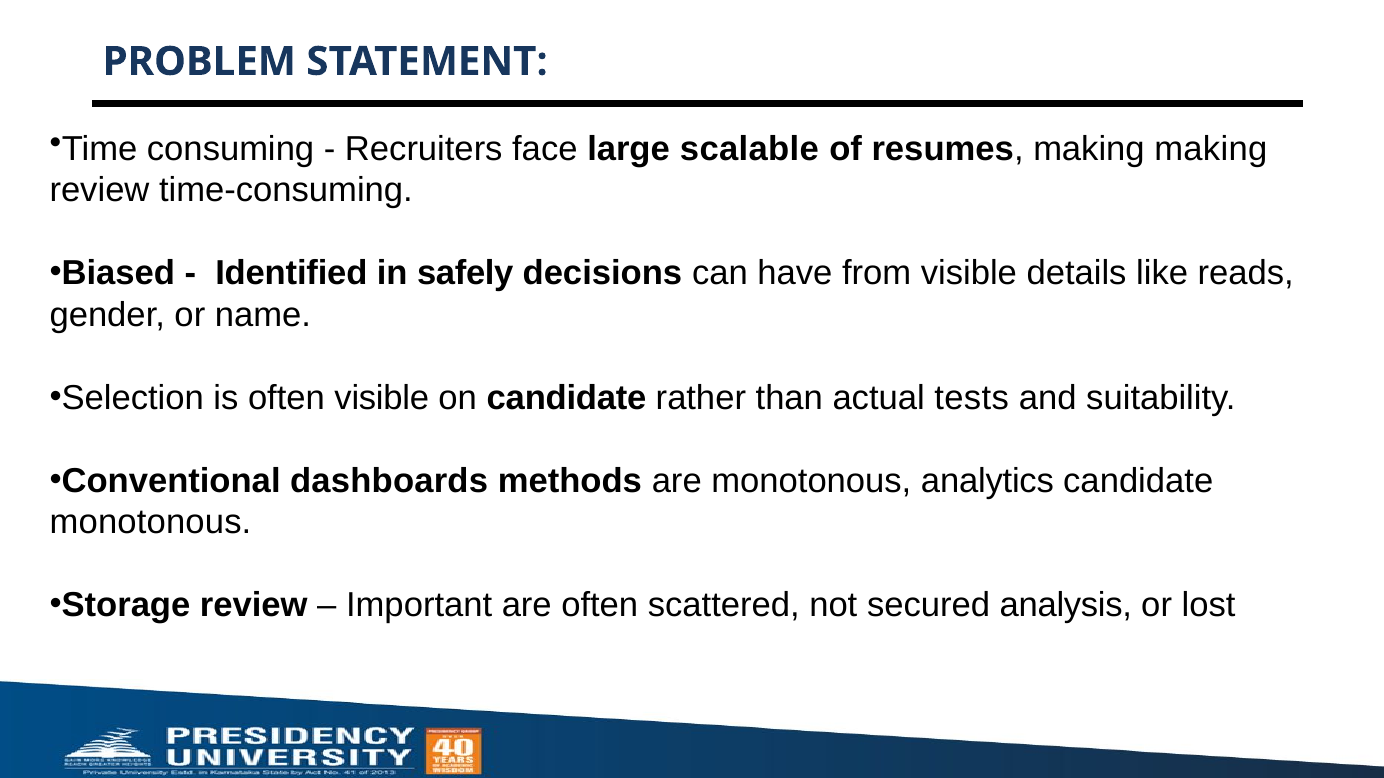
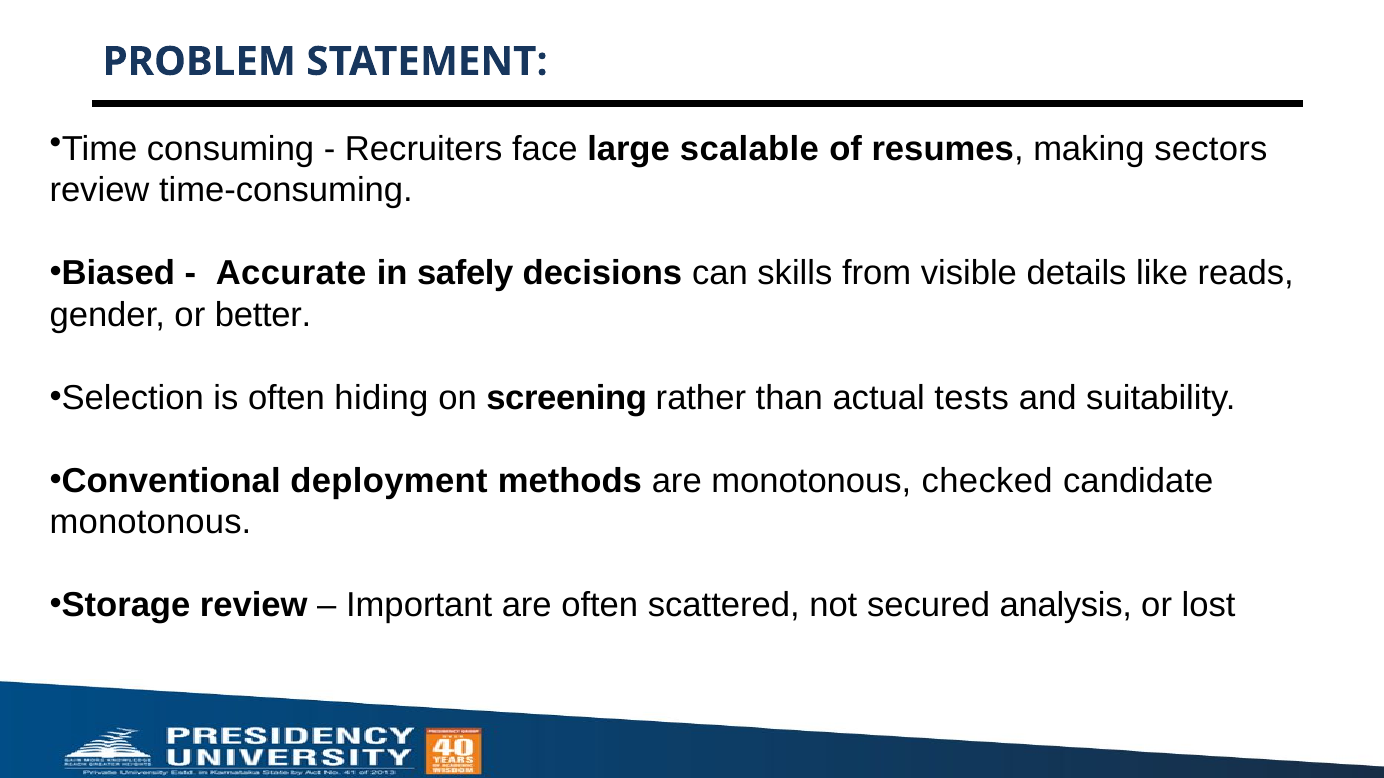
making making: making -> sectors (1211, 149)
Identified: Identified -> Accurate (291, 274)
have: have -> skills (795, 274)
name: name -> better (263, 315)
often visible: visible -> hiding (381, 398)
on candidate: candidate -> screening (567, 398)
dashboards: dashboards -> deployment (389, 481)
analytics: analytics -> checked (987, 481)
